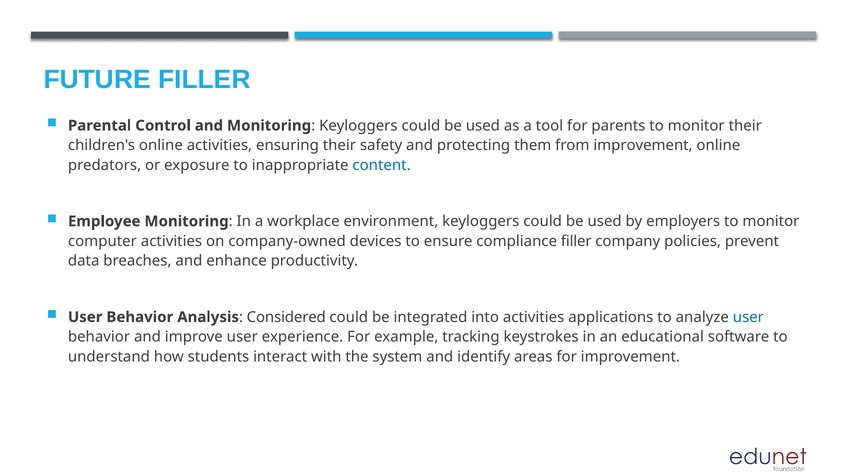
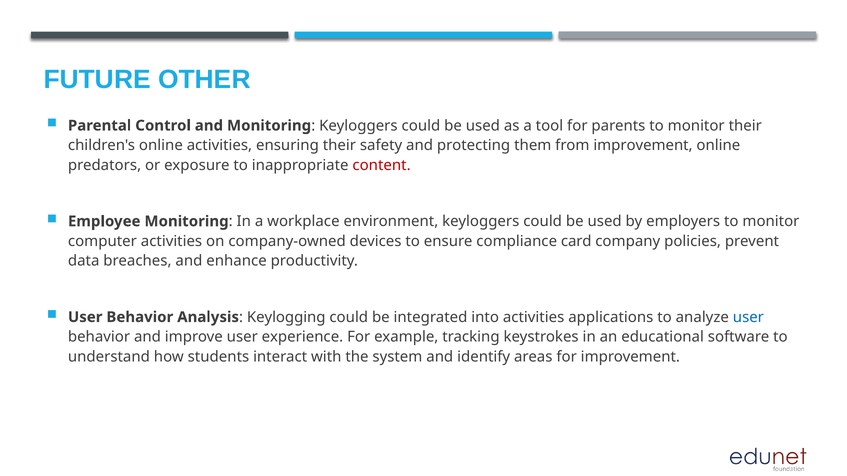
FUTURE FILLER: FILLER -> OTHER (204, 80)
content colour: blue -> red (382, 165)
compliance filler: filler -> card (576, 241)
Considered: Considered -> Keylogging (286, 317)
